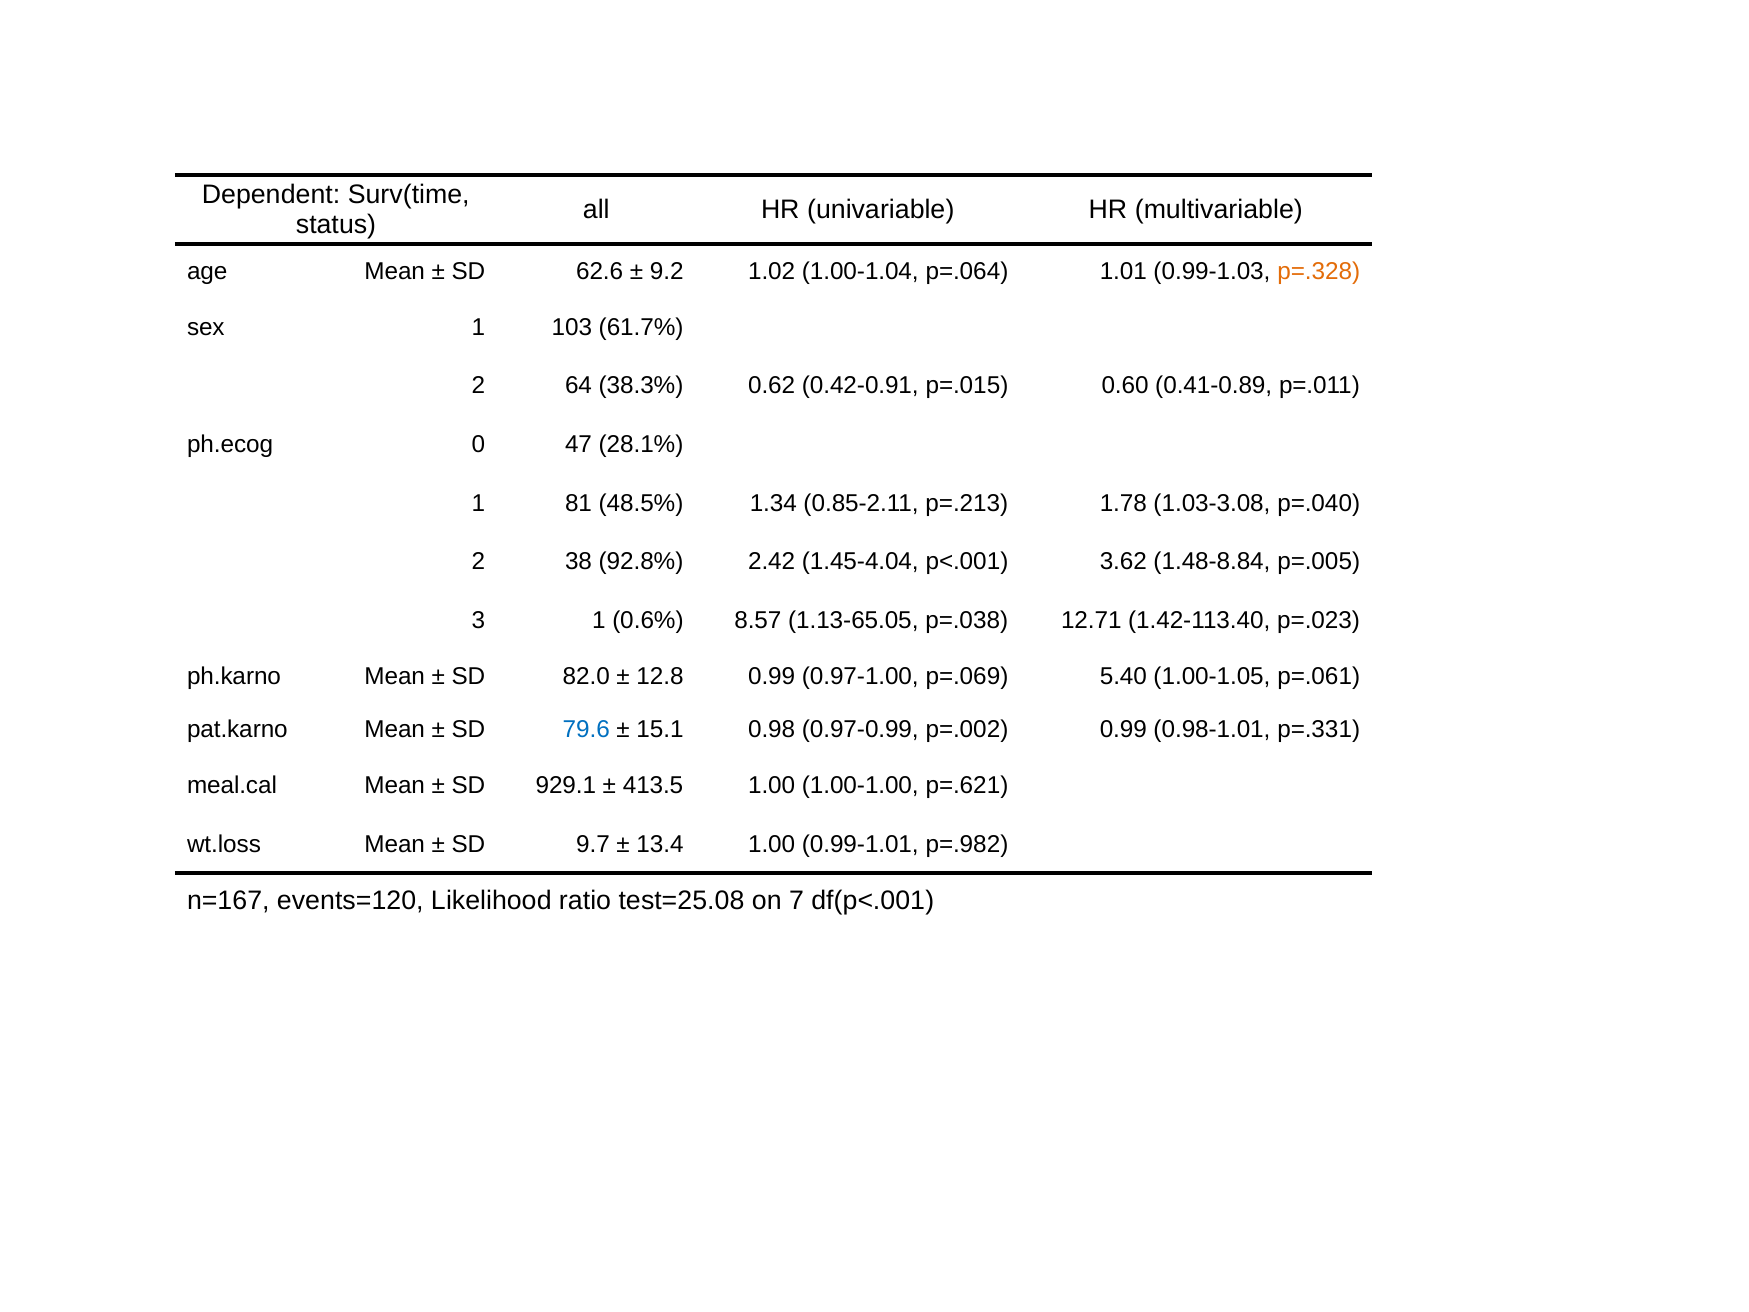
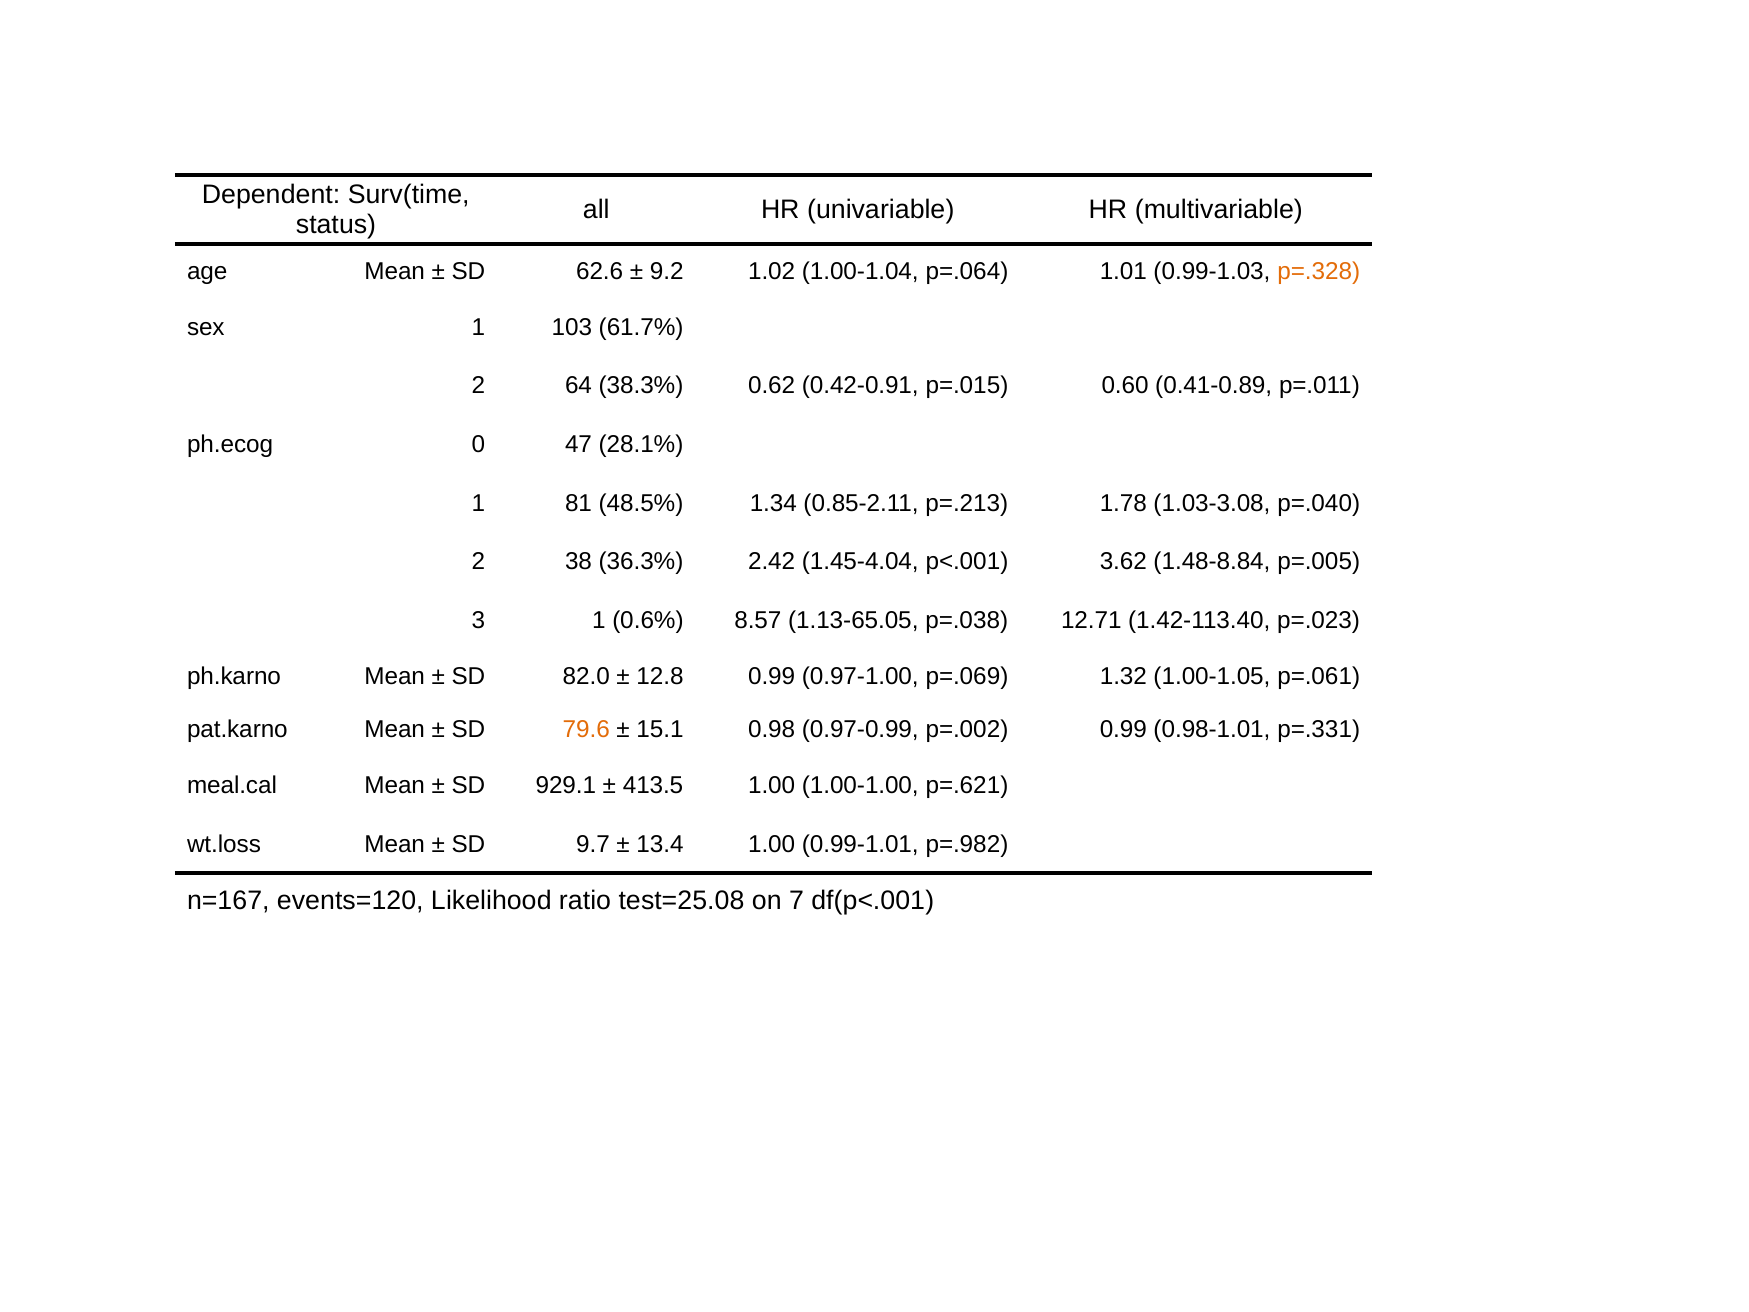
92.8%: 92.8% -> 36.3% (641, 562)
5.40: 5.40 -> 1.32 (1123, 676)
79.6 colour: blue -> orange (586, 729)
